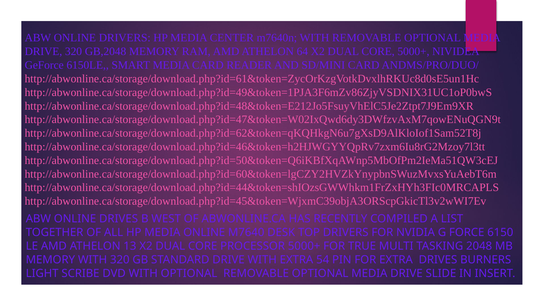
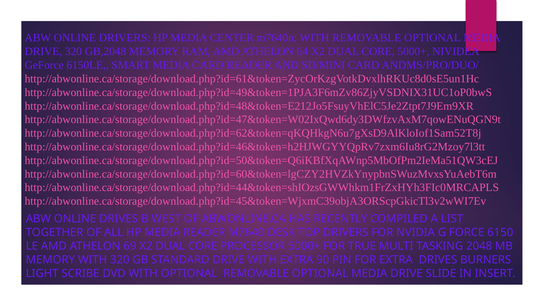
MEDIA ONLINE: ONLINE -> READER (204, 233)
13: 13 -> 69 (130, 246)
54: 54 -> 90 (323, 260)
